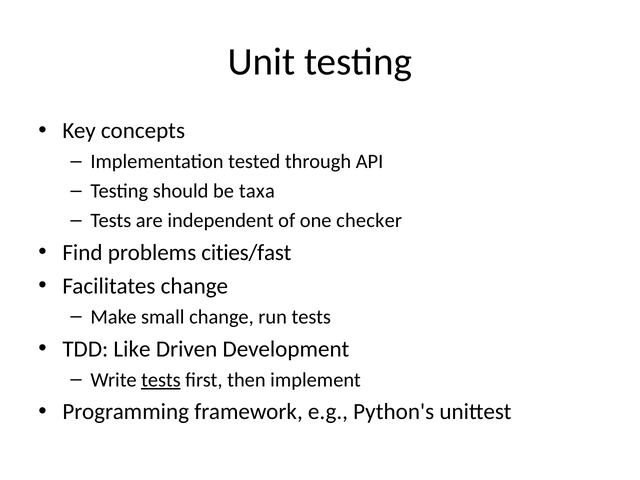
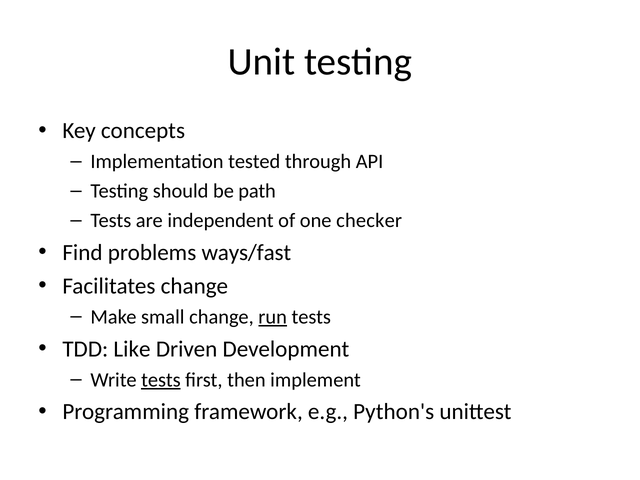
taxa: taxa -> path (257, 191)
cities/fast: cities/fast -> ways/fast (246, 253)
run underline: none -> present (273, 317)
